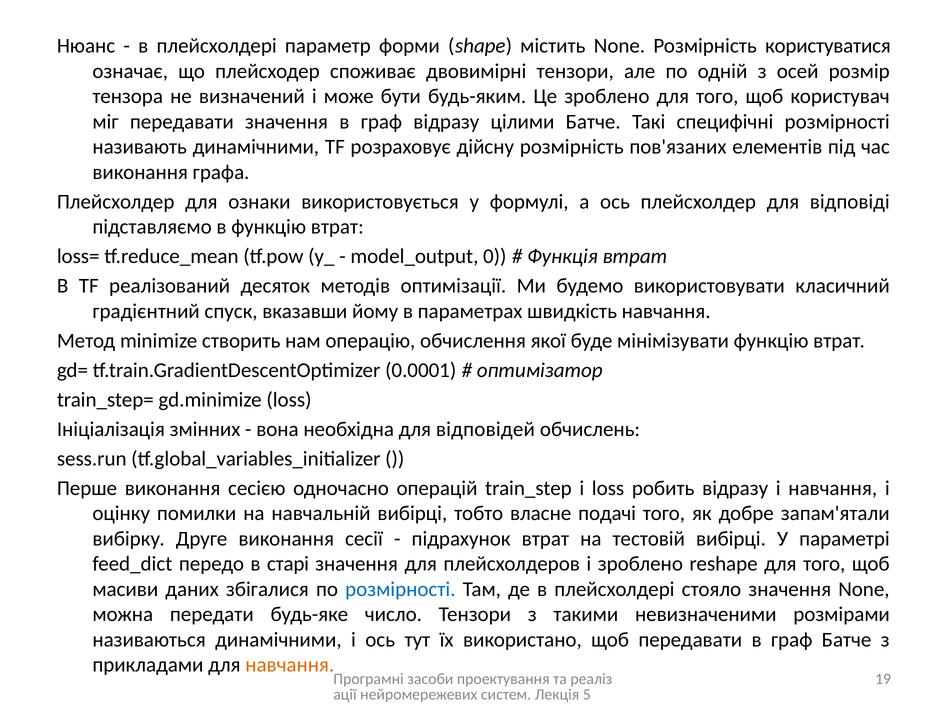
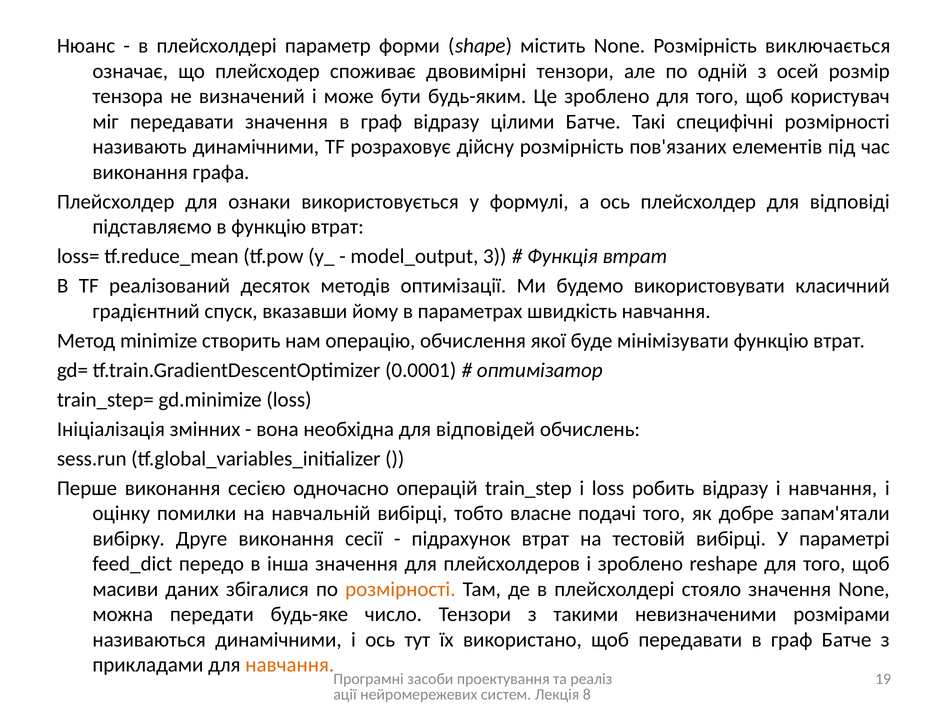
користуватися: користуватися -> виключається (828, 46)
0: 0 -> 3 (495, 256)
старі: старі -> інша (288, 564)
розмірності colour: blue -> orange (400, 589)
5: 5 -> 8 (587, 695)
